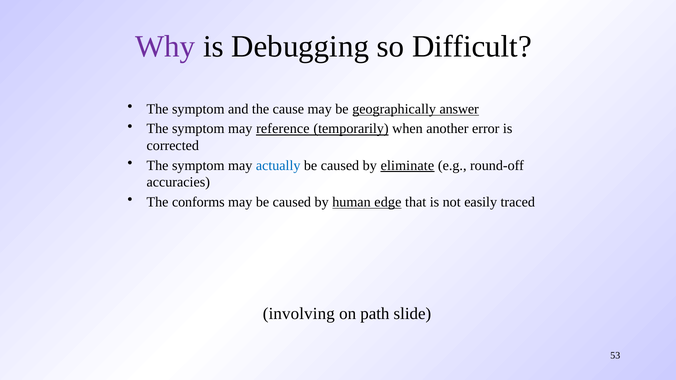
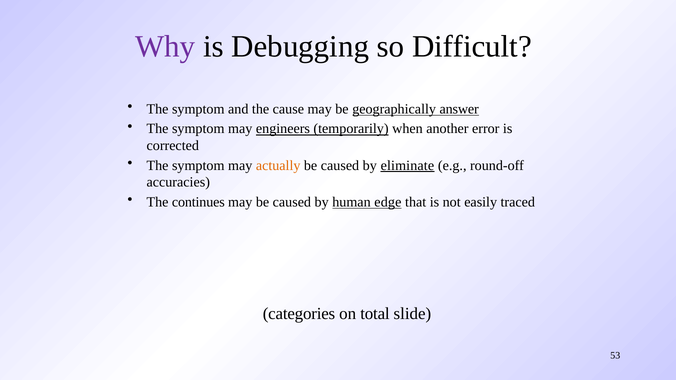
reference: reference -> engineers (283, 129)
actually colour: blue -> orange (278, 165)
conforms: conforms -> continues (198, 202)
involving: involving -> categories (299, 314)
path: path -> total (375, 314)
